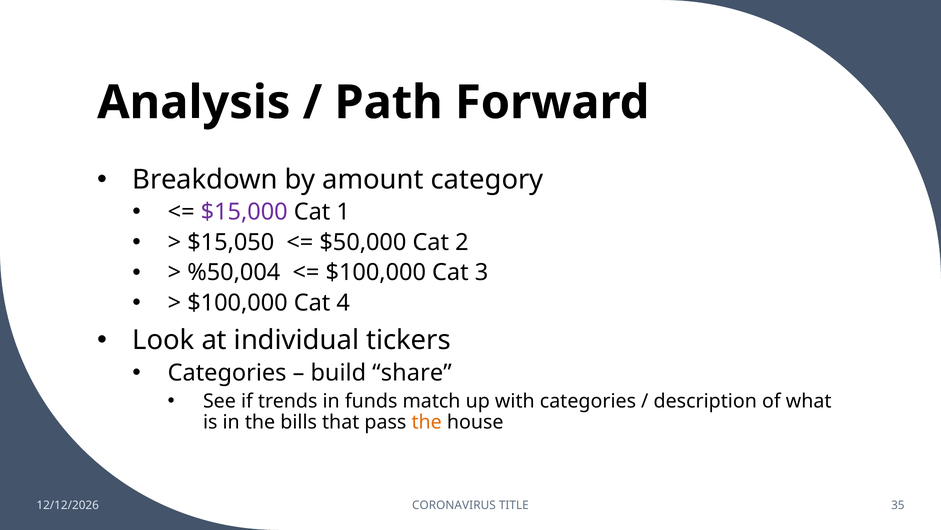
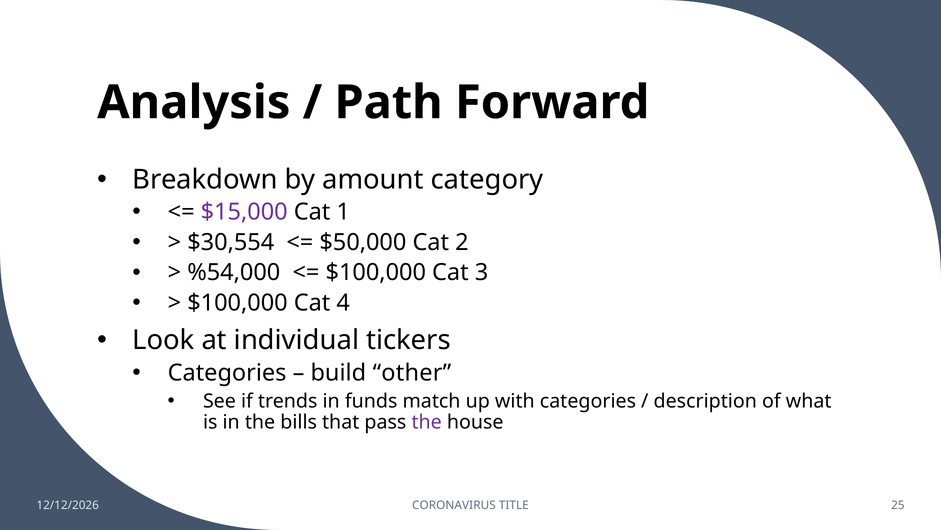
$15,050: $15,050 -> $30,554 (231, 242)
%50,004: %50,004 -> %54,000 (234, 272)
share: share -> other (412, 372)
the colour: orange -> purple (427, 422)
35: 35 -> 25 (898, 505)
